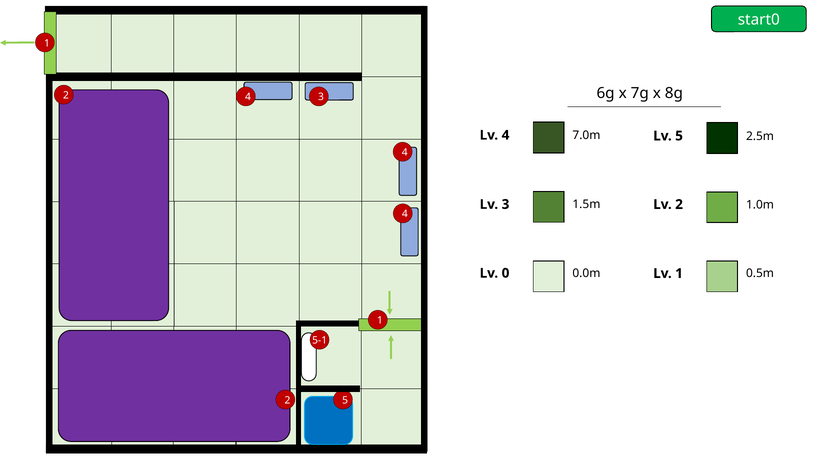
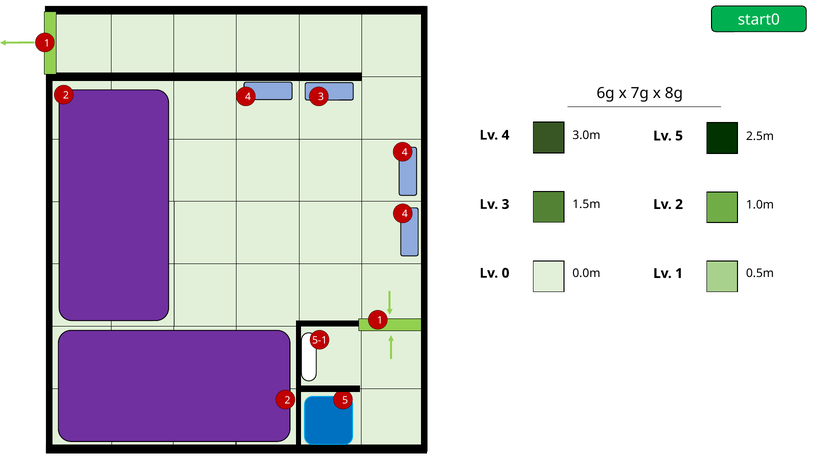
7.0m: 7.0m -> 3.0m (586, 135)
